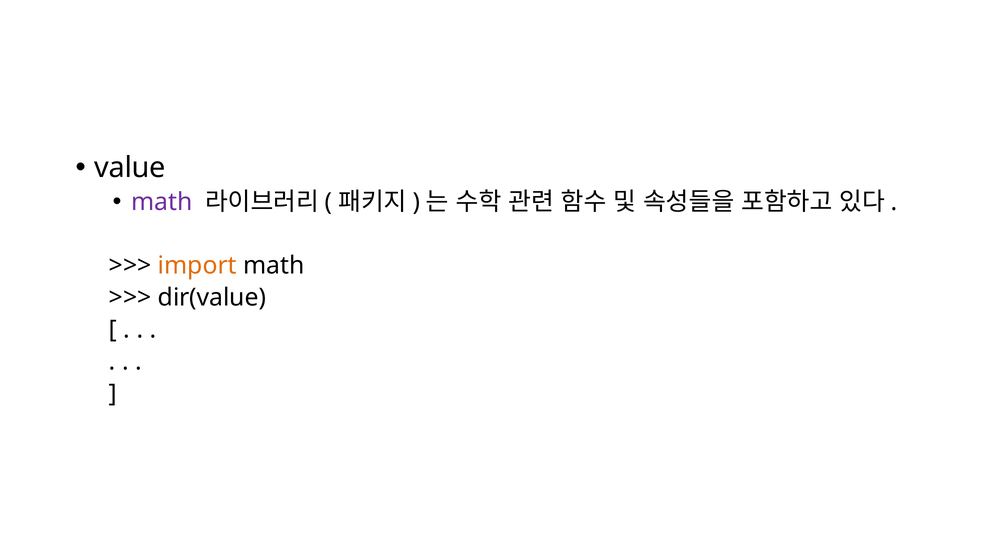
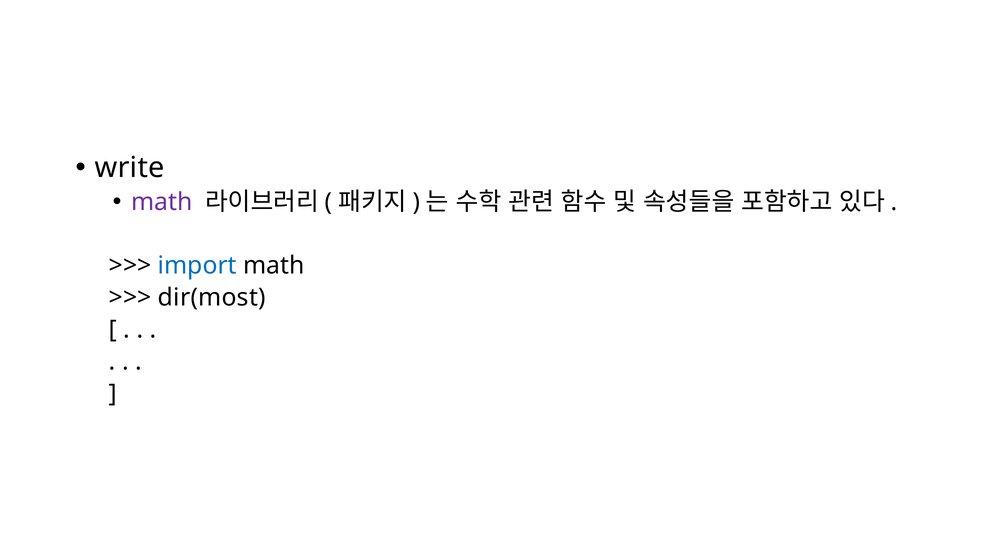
value: value -> write (130, 168)
import colour: orange -> blue (197, 266)
dir(value: dir(value -> dir(most (212, 297)
